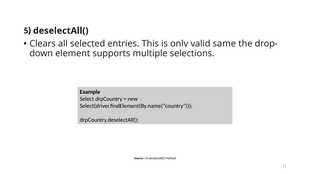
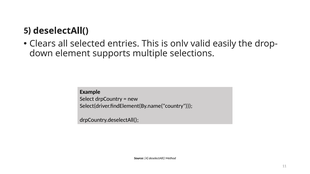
same: same -> easily (224, 44)
